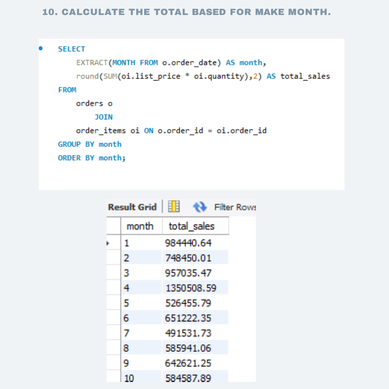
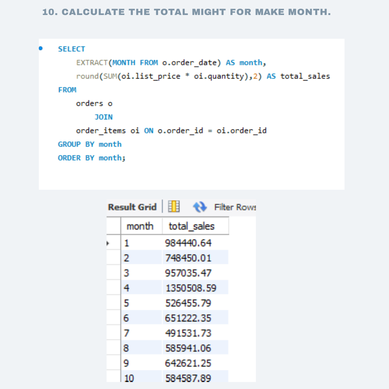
BASED: BASED -> MIGHT (209, 12)
